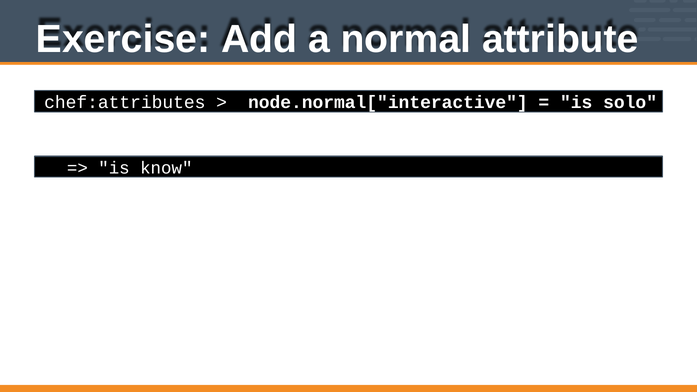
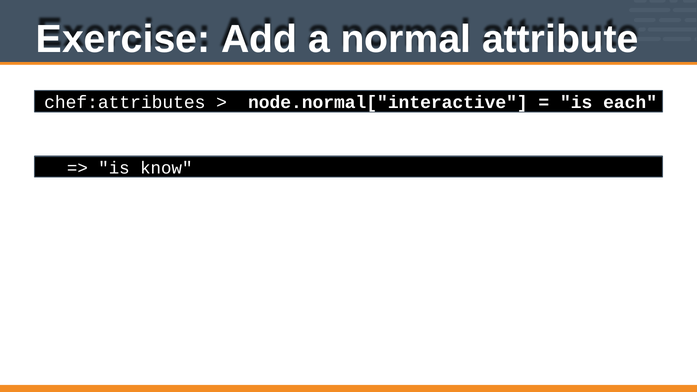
solo: solo -> each (630, 102)
